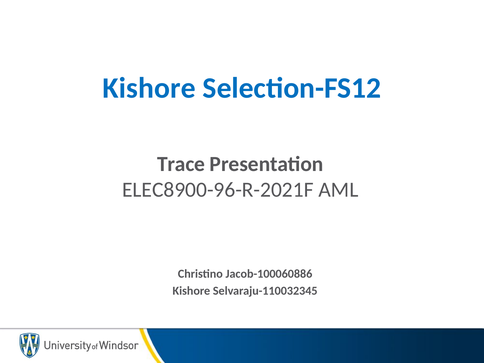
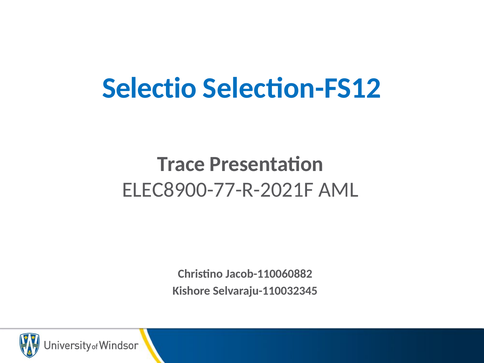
Kishore: Kishore -> Selectio (149, 88)
ELEC8900-96-R-2021F: ELEC8900-96-R-2021F -> ELEC8900-77-R-2021F (218, 190)
Jacob-100060886: Jacob-100060886 -> Jacob-110060882 (269, 274)
